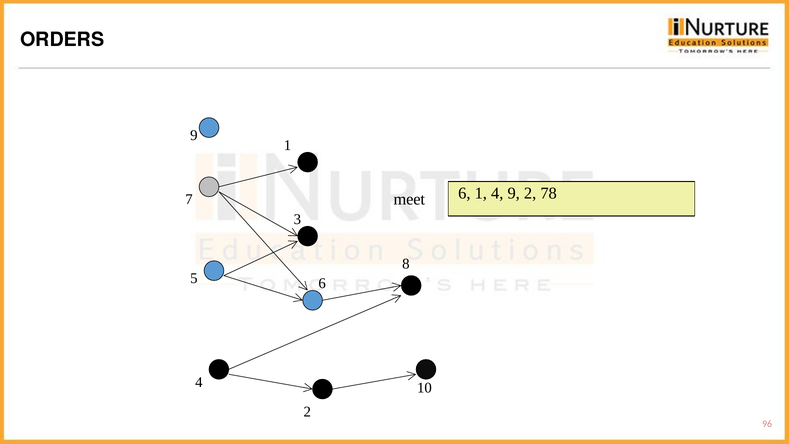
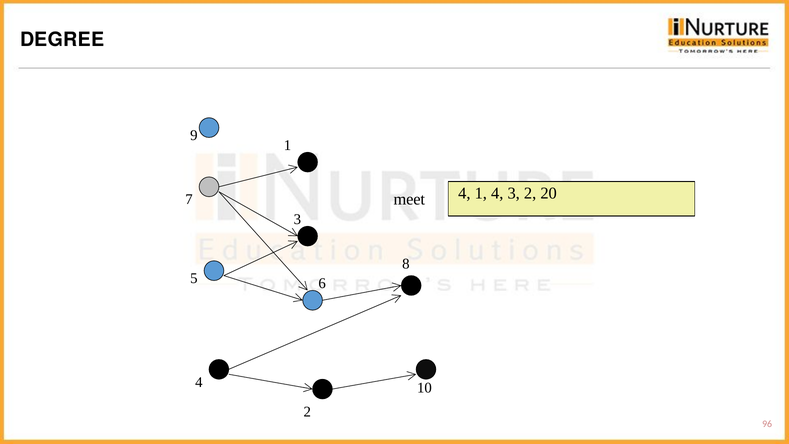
ORDERS: ORDERS -> DEGREE (62, 40)
6: 6 -> 4 (464, 193)
4 9: 9 -> 3 (514, 193)
78: 78 -> 20 (549, 193)
